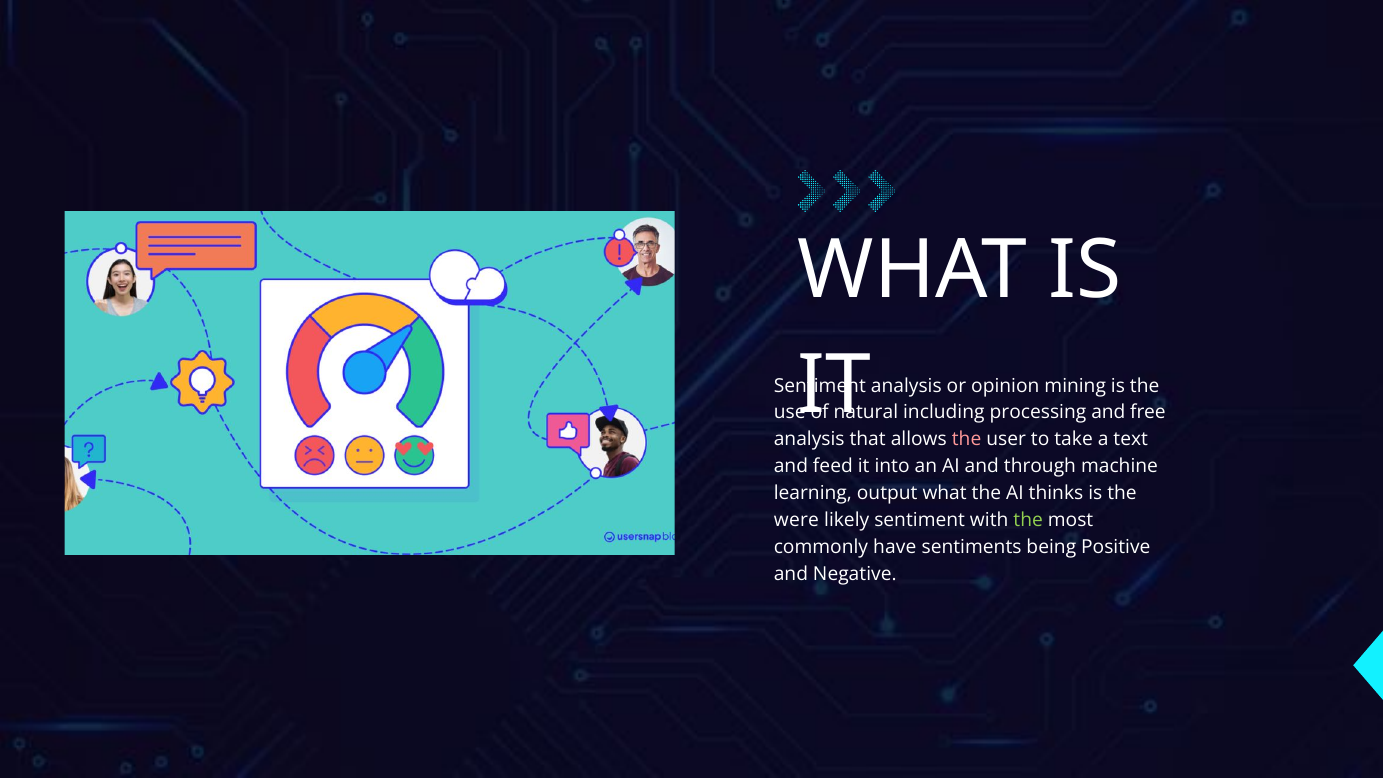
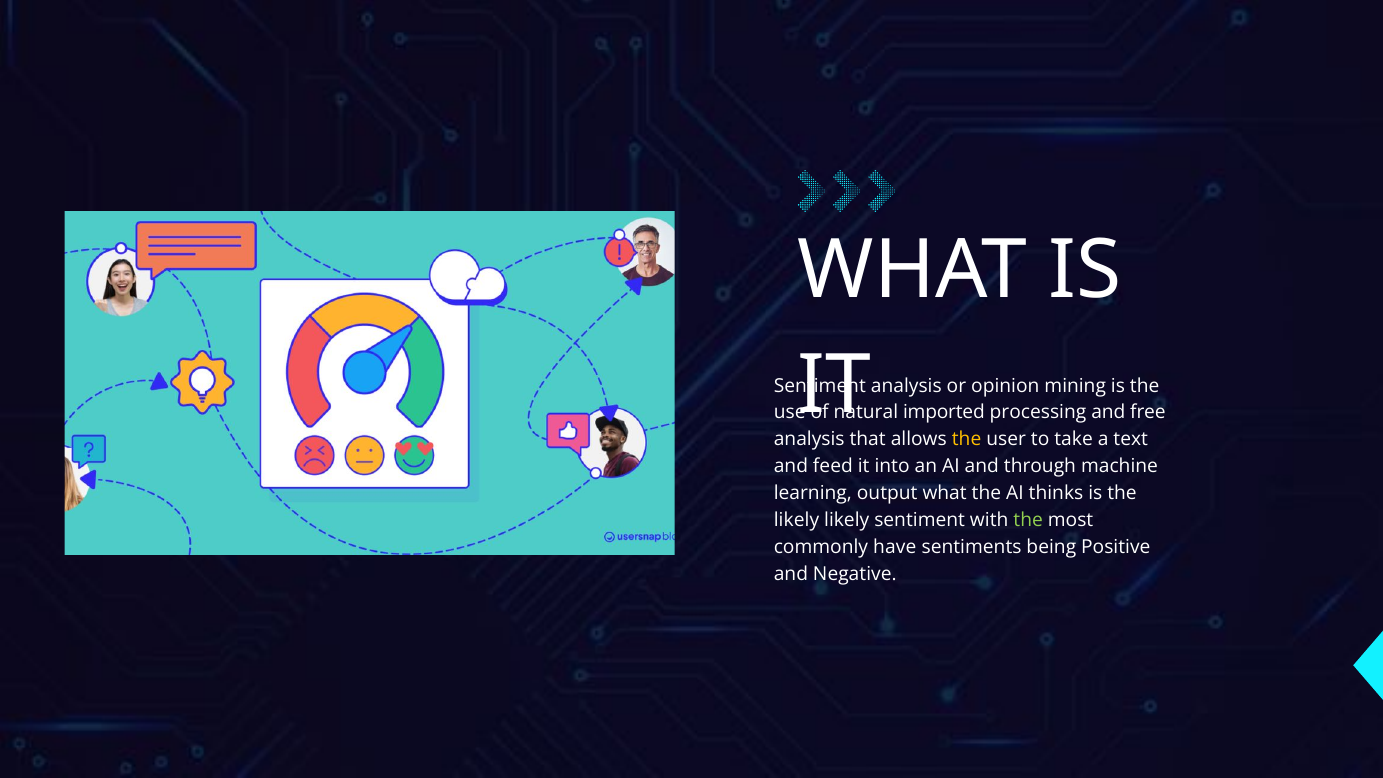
including: including -> imported (944, 413)
the colour: pink -> yellow (967, 439)
were: were -> likely (796, 520)
